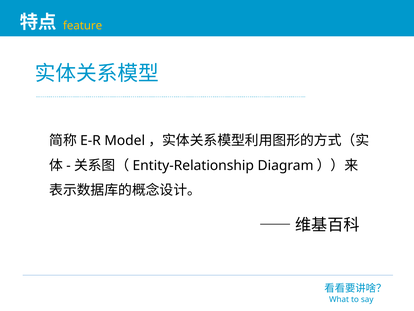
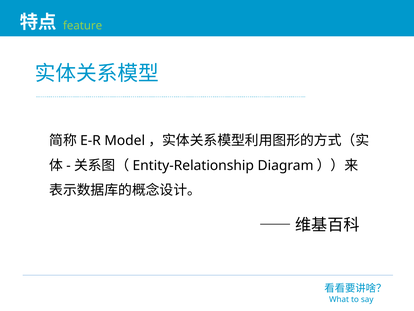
feature colour: yellow -> light green (83, 26)
